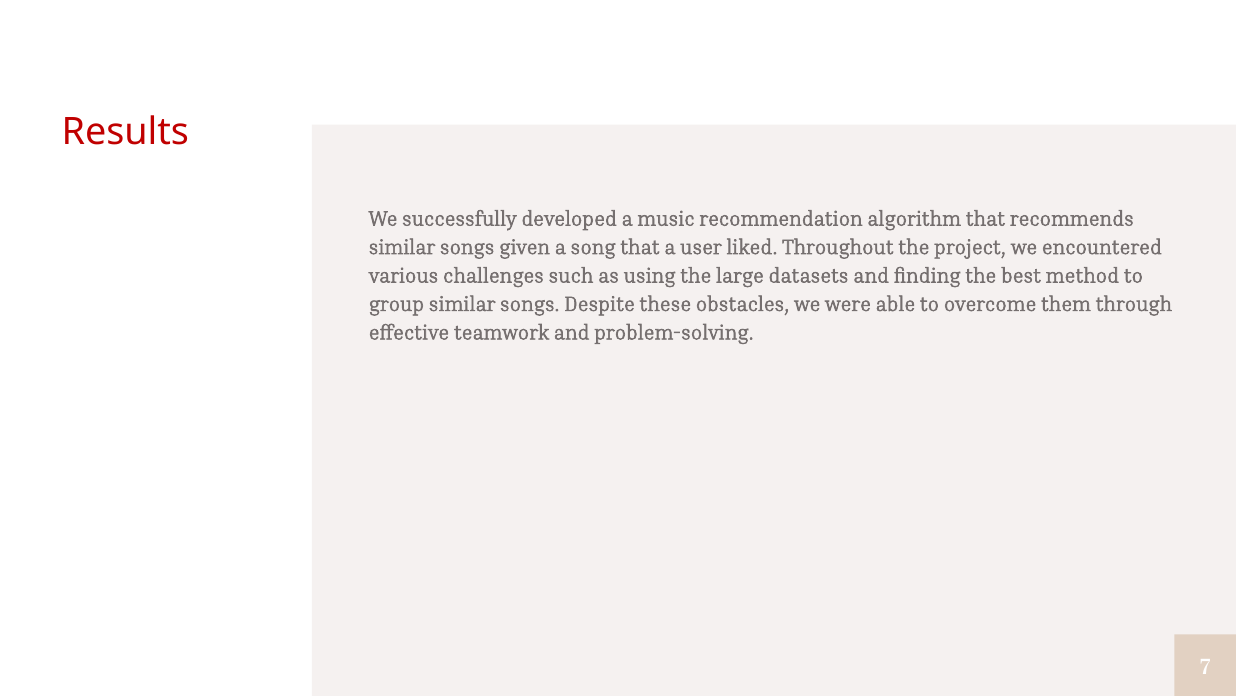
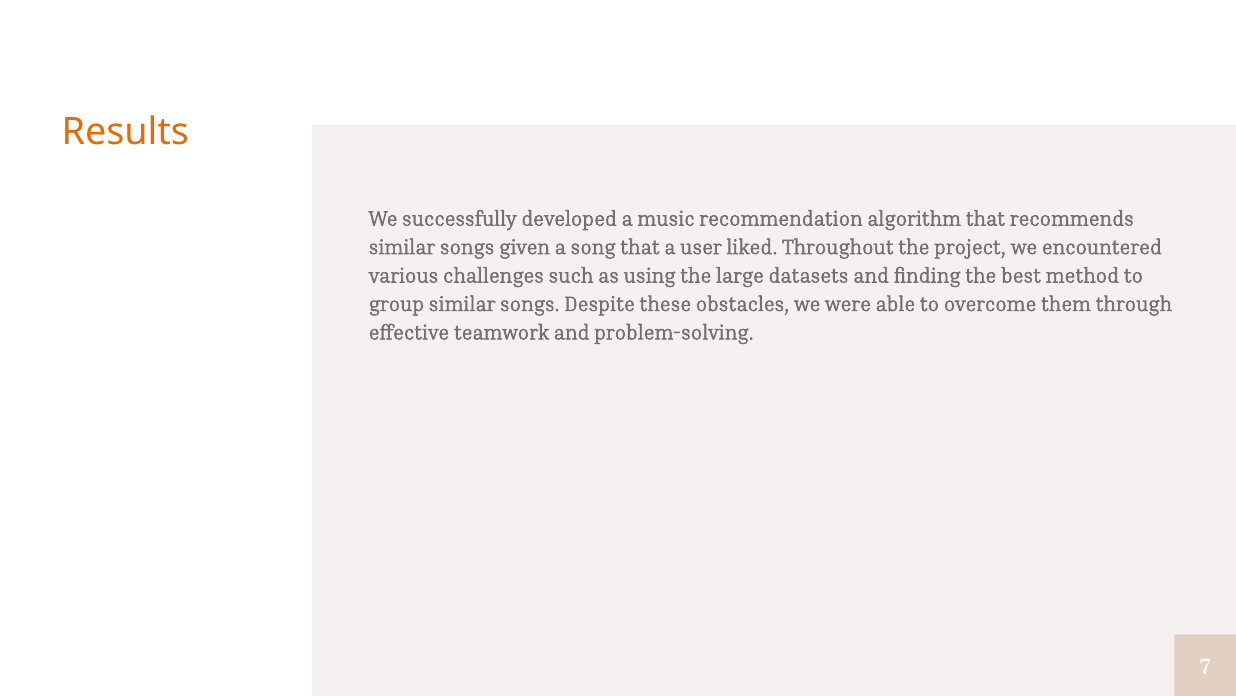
Results colour: red -> orange (125, 131)
